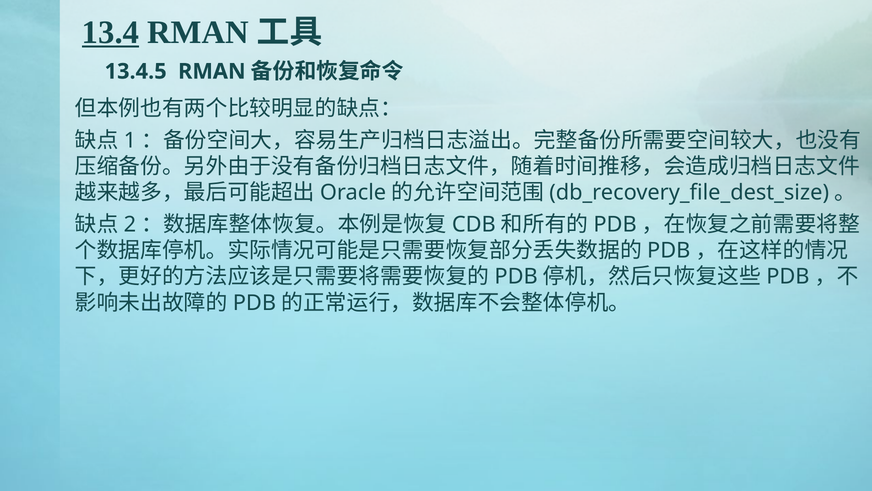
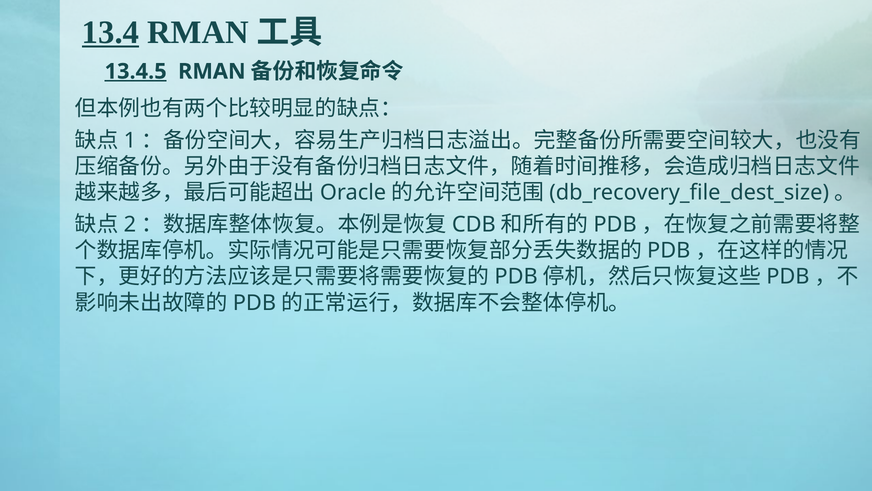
13.4.5 underline: none -> present (136, 71)
